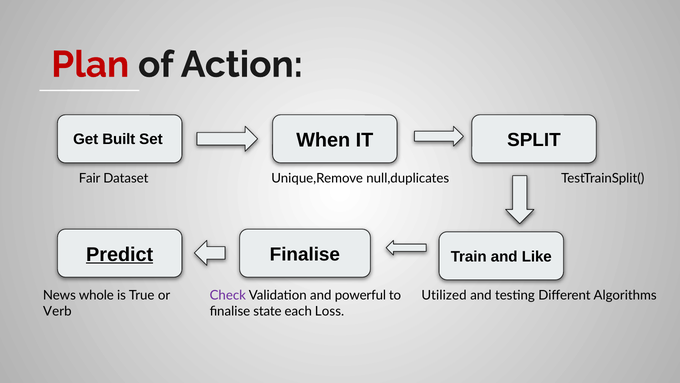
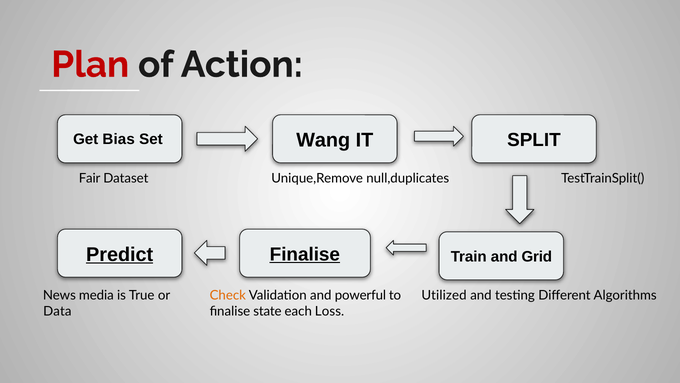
When: When -> Wang (323, 140)
Built: Built -> Bias (119, 139)
Finalise underline: none -> present (305, 254)
Like: Like -> Grid (537, 257)
whole: whole -> media (96, 295)
Check colour: purple -> orange (228, 295)
Verb: Verb -> Data (57, 311)
